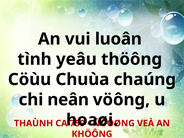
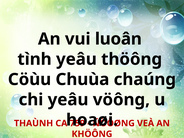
chi neân: neân -> yeâu (68, 100)
